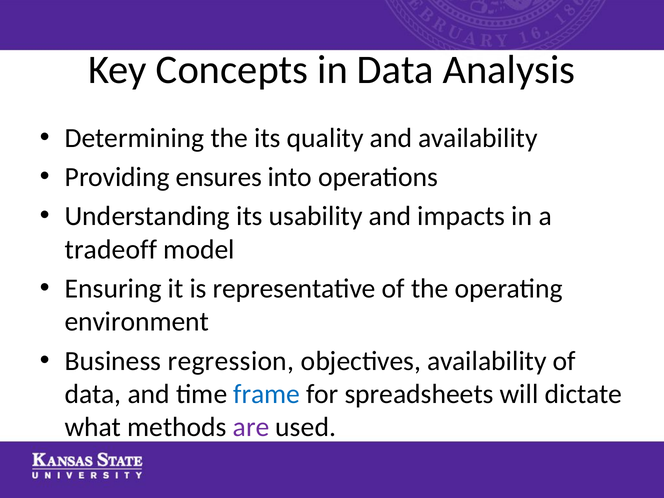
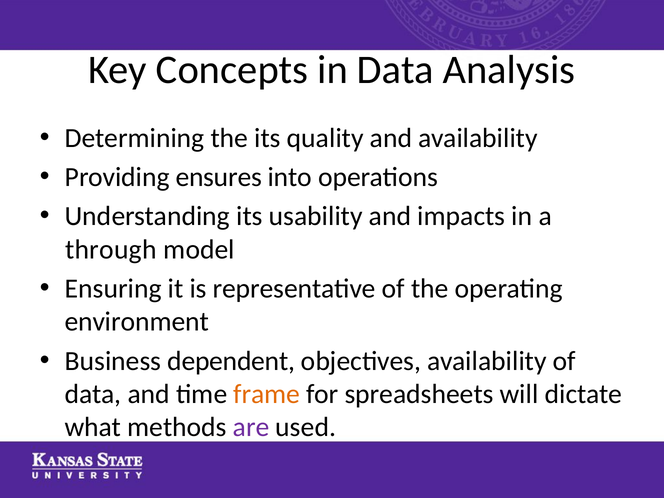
tradeoff: tradeoff -> through (111, 249)
regression: regression -> dependent (231, 361)
frame colour: blue -> orange (267, 394)
